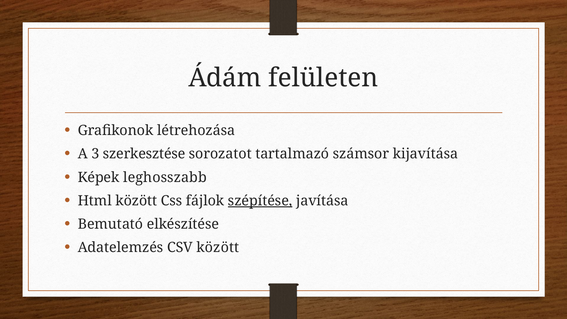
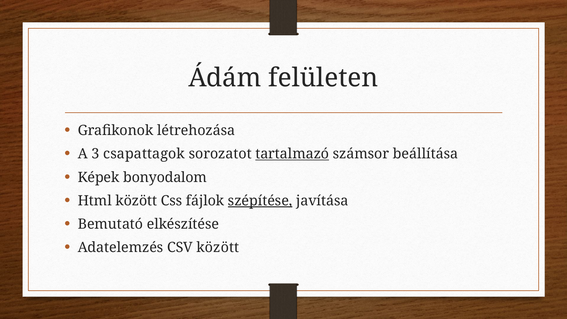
szerkesztése: szerkesztése -> csapattagok (144, 154)
tartalmazó underline: none -> present (292, 154)
kijavítása: kijavítása -> beállítása (426, 154)
leghosszabb: leghosszabb -> bonyodalom (165, 177)
